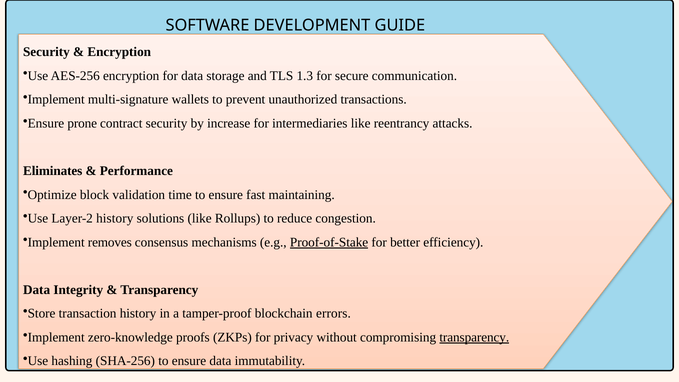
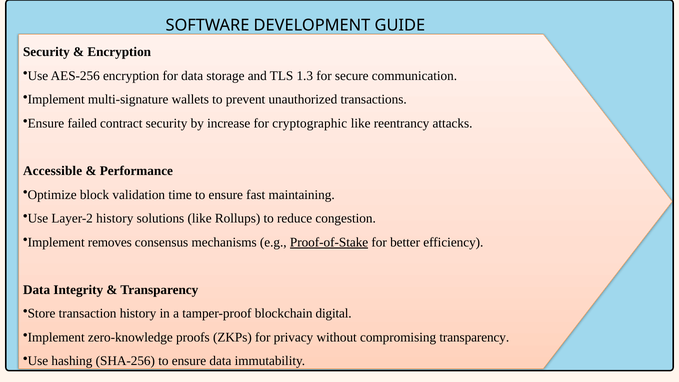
prone: prone -> failed (82, 123)
intermediaries: intermediaries -> cryptographic (310, 123)
Eliminates: Eliminates -> Accessible (53, 171)
errors: errors -> digital (334, 314)
transparency underline: present -> none (474, 337)
